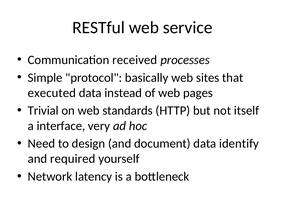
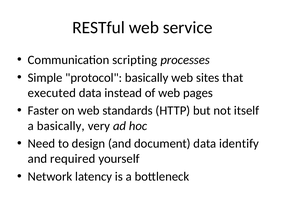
received: received -> scripting (135, 60)
Trivial: Trivial -> Faster (43, 110)
a interface: interface -> basically (61, 126)
